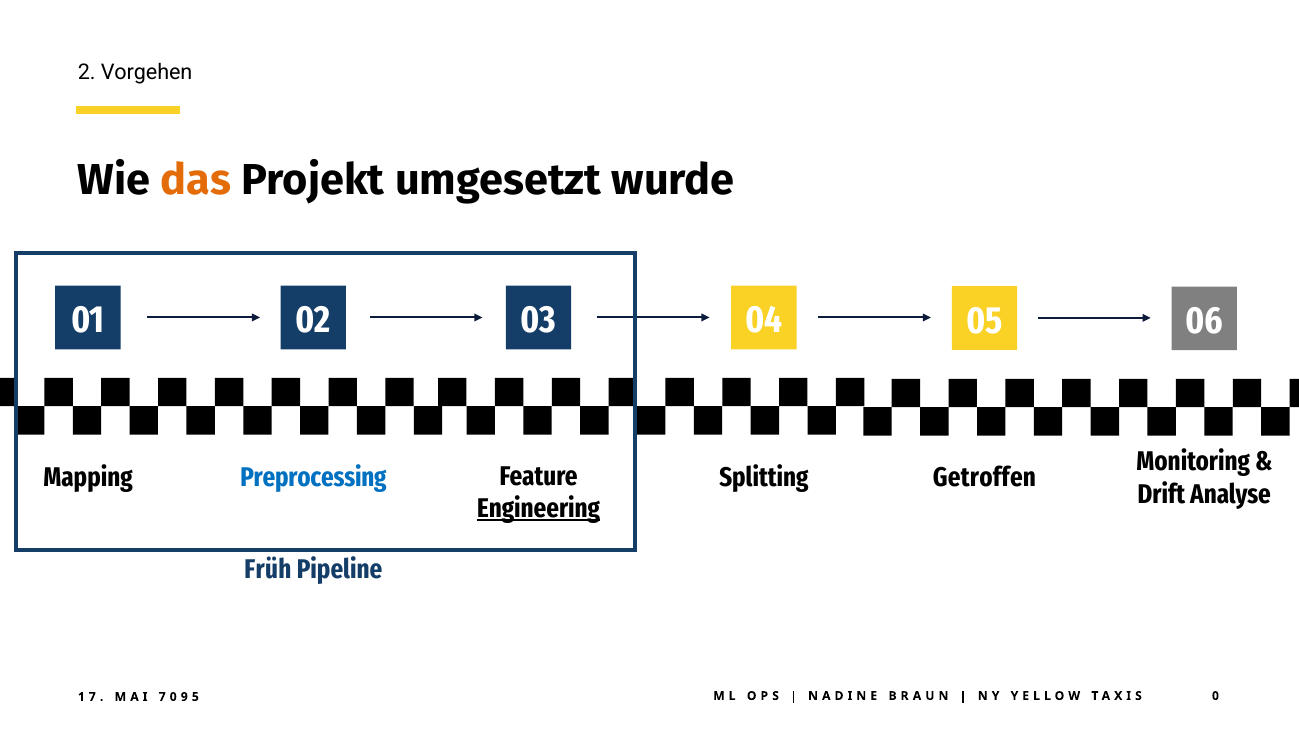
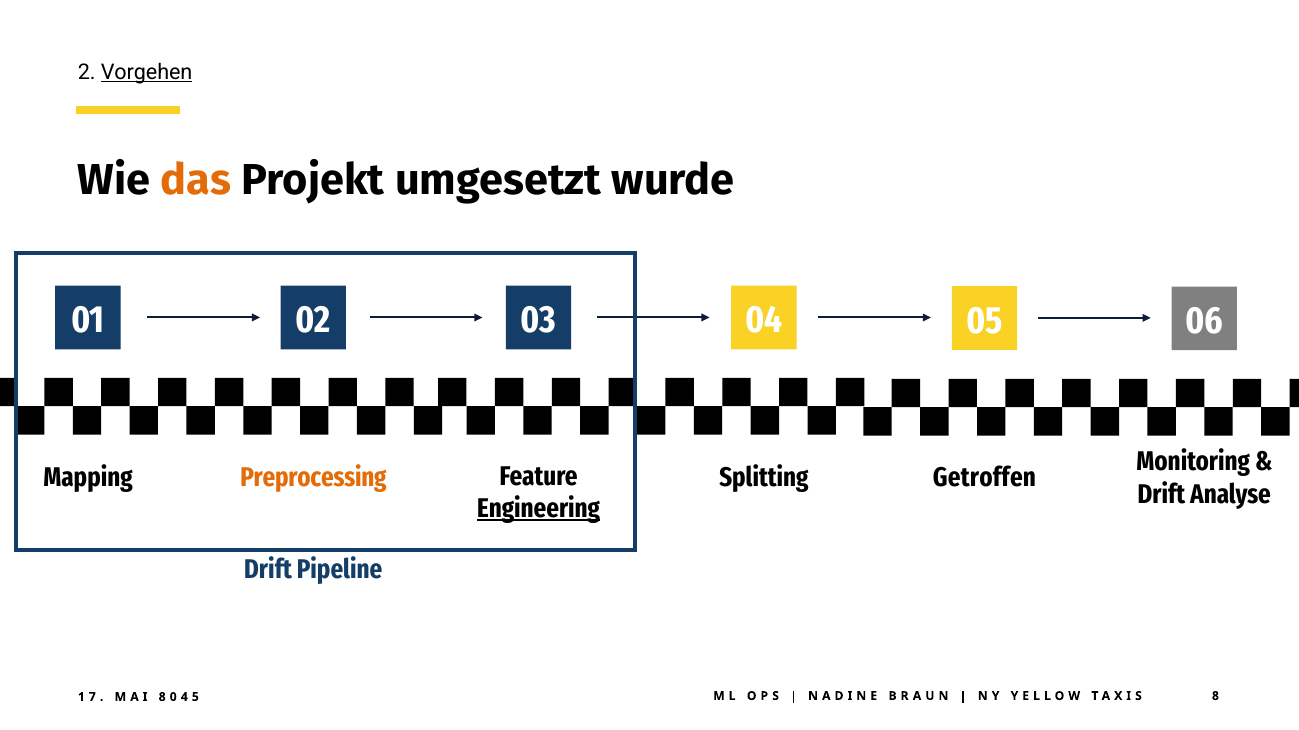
Vorgehen underline: none -> present (147, 73)
Preprocessing colour: blue -> orange (313, 478)
Früh: Früh -> Drift (268, 570)
0: 0 -> 8 (1215, 697)
7: 7 -> 8 (162, 698)
9: 9 -> 4 (184, 698)
